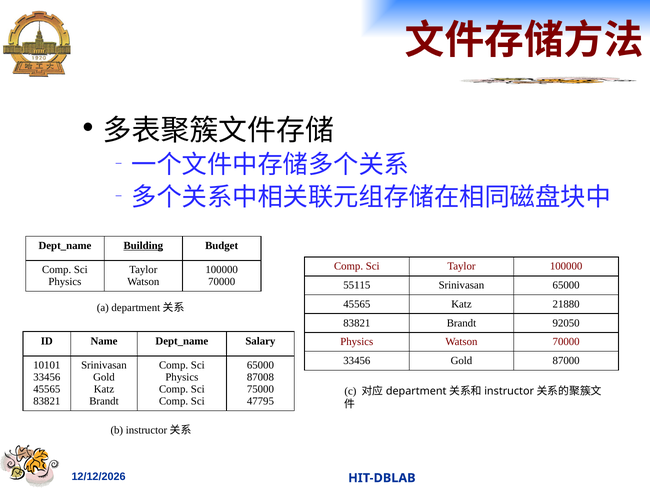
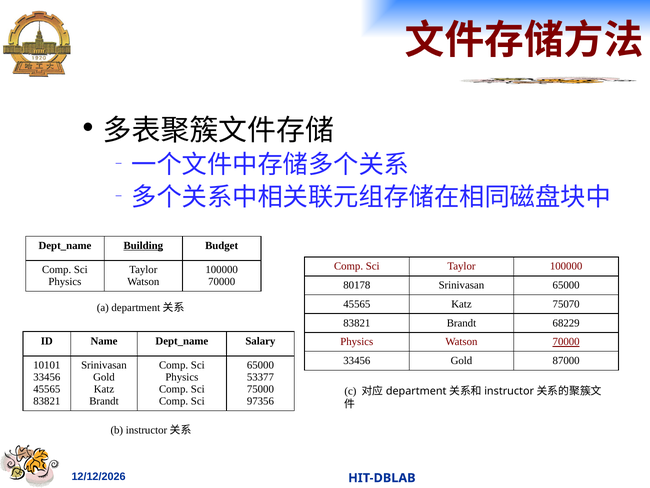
55115: 55115 -> 80178 (357, 285)
21880: 21880 -> 75070 (566, 304)
92050: 92050 -> 68229 (566, 323)
70000 underline: none -> present (566, 341)
87008: 87008 -> 53377 (260, 377)
47795: 47795 -> 97356 (260, 401)
